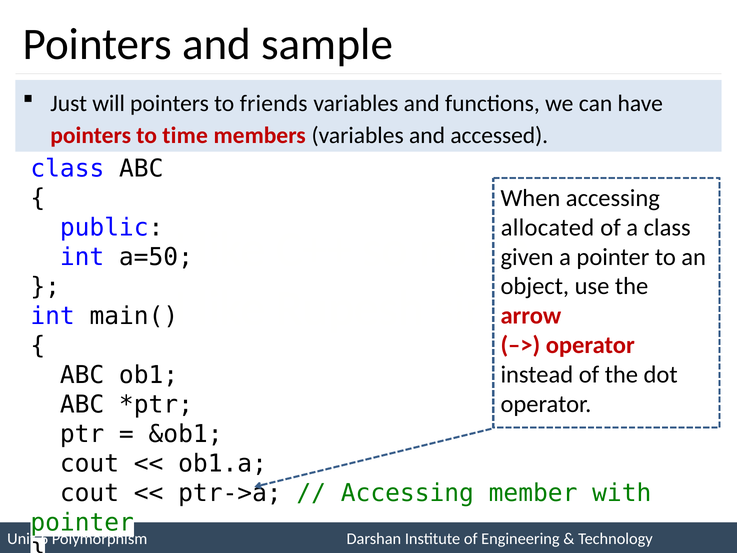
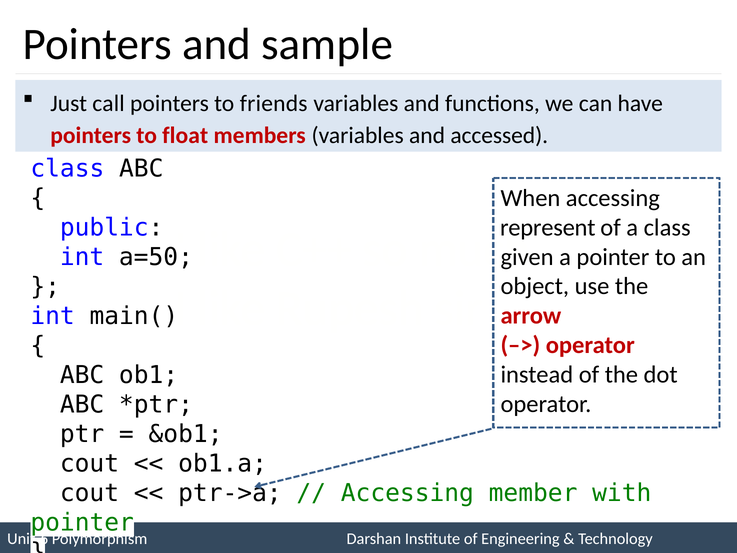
will: will -> call (108, 103)
time: time -> float (185, 135)
allocated: allocated -> represent (548, 227)
